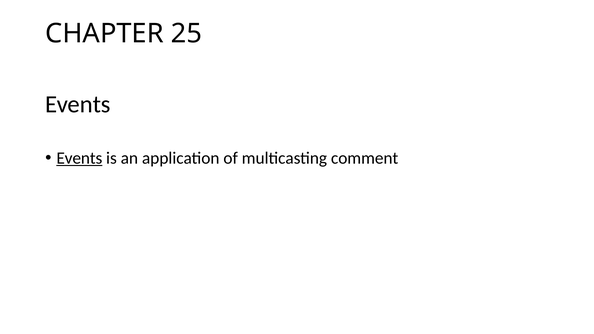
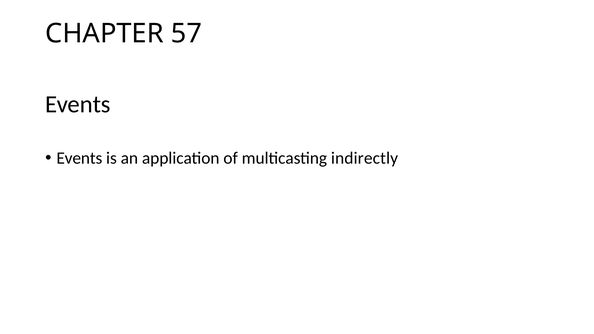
25: 25 -> 57 (186, 34)
Events underline: present -> none (79, 158)
comment: comment -> indirectly (365, 158)
